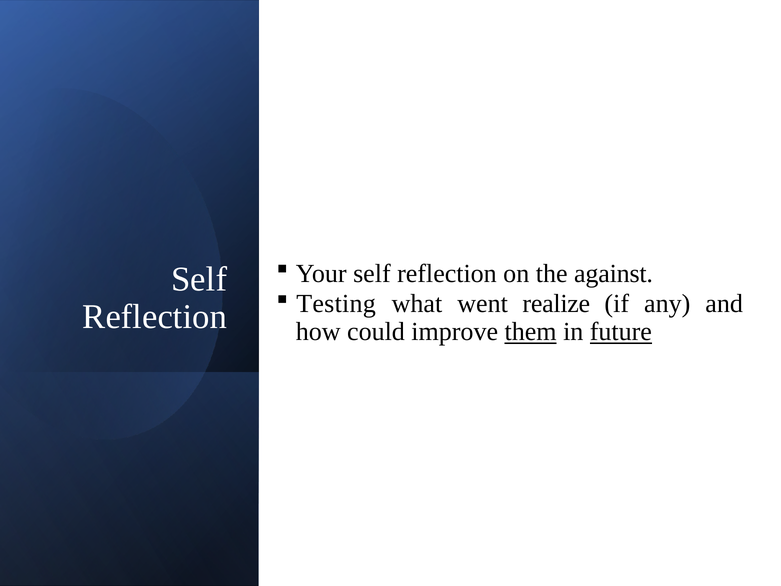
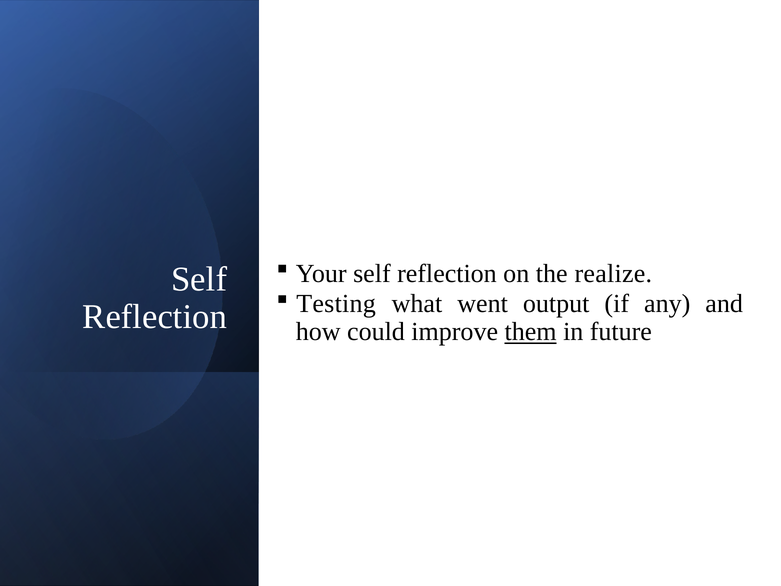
against: against -> realize (613, 273)
realize: realize -> output (556, 304)
future underline: present -> none (621, 332)
